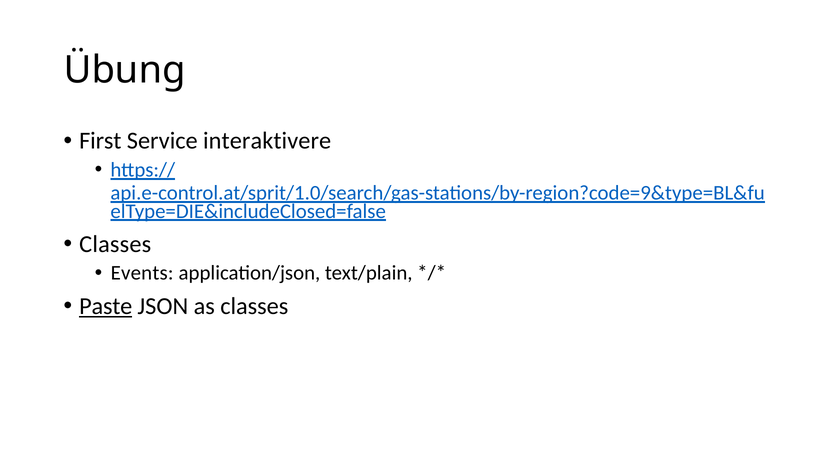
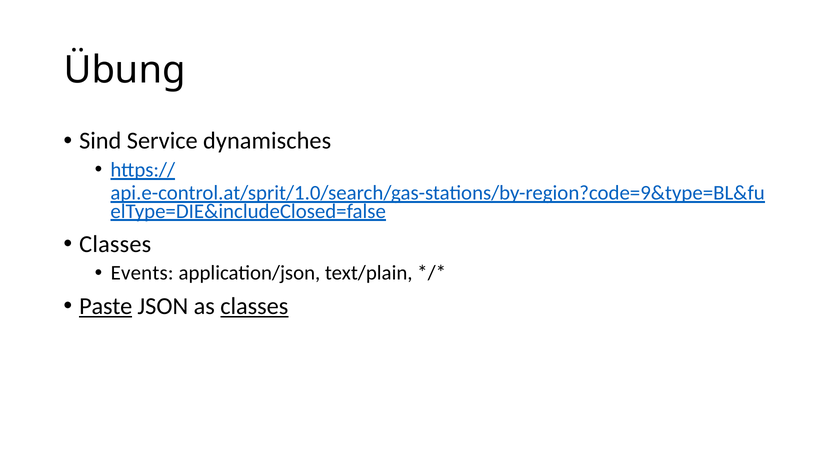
First: First -> Sind (100, 141)
interaktivere: interaktivere -> dynamisches (267, 141)
classes underline: none -> present (254, 306)
